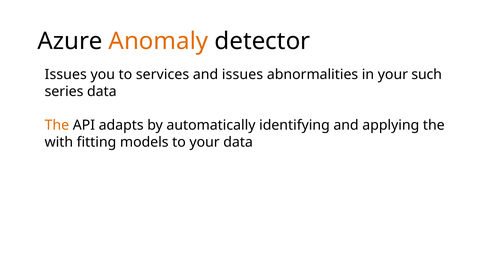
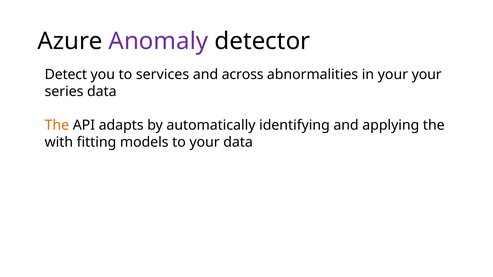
Anomaly colour: orange -> purple (158, 41)
Issues: Issues -> Detect (66, 75)
and issues: issues -> across (243, 75)
your such: such -> your (427, 75)
